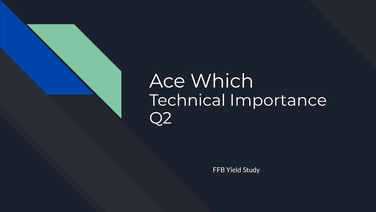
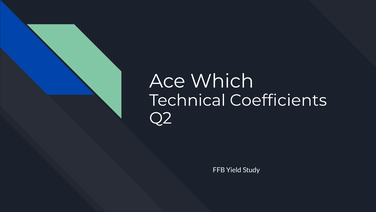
Importance: Importance -> Coefficients (278, 100)
